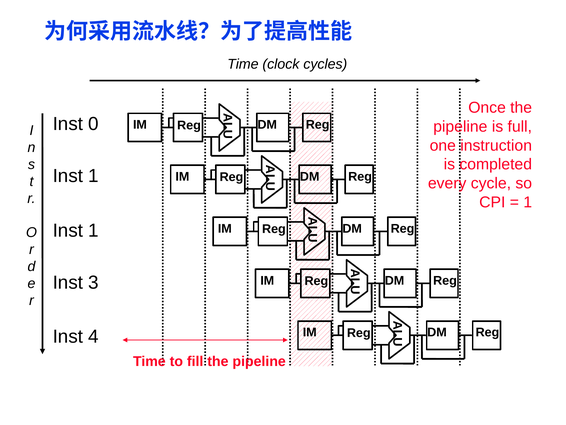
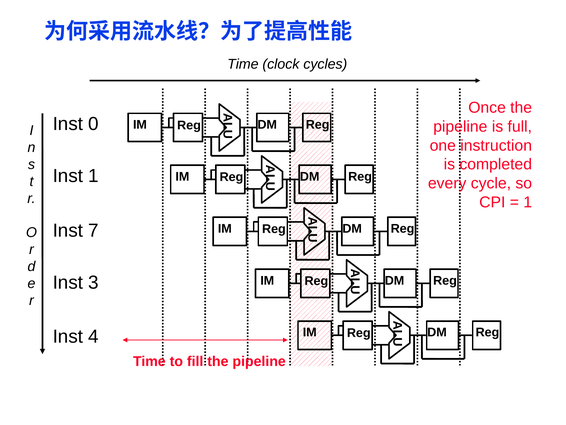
1: 1 -> 7 (94, 230)
